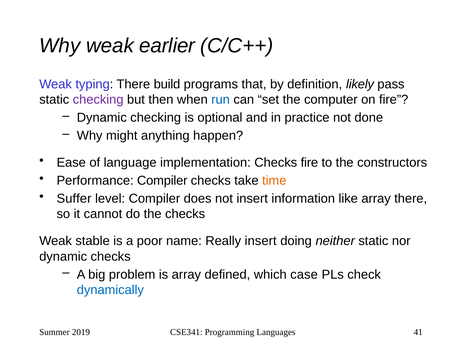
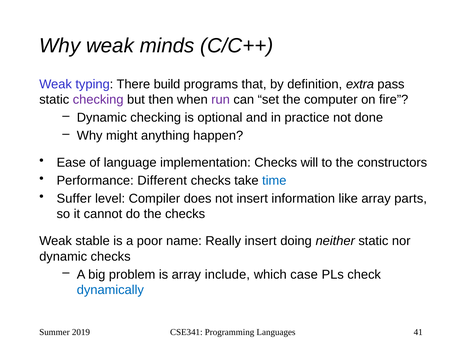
earlier: earlier -> minds (167, 46)
likely: likely -> extra (360, 84)
run colour: blue -> purple (221, 99)
Checks fire: fire -> will (309, 162)
Performance Compiler: Compiler -> Different (162, 180)
time colour: orange -> blue (274, 180)
array there: there -> parts (411, 198)
defined: defined -> include (227, 274)
